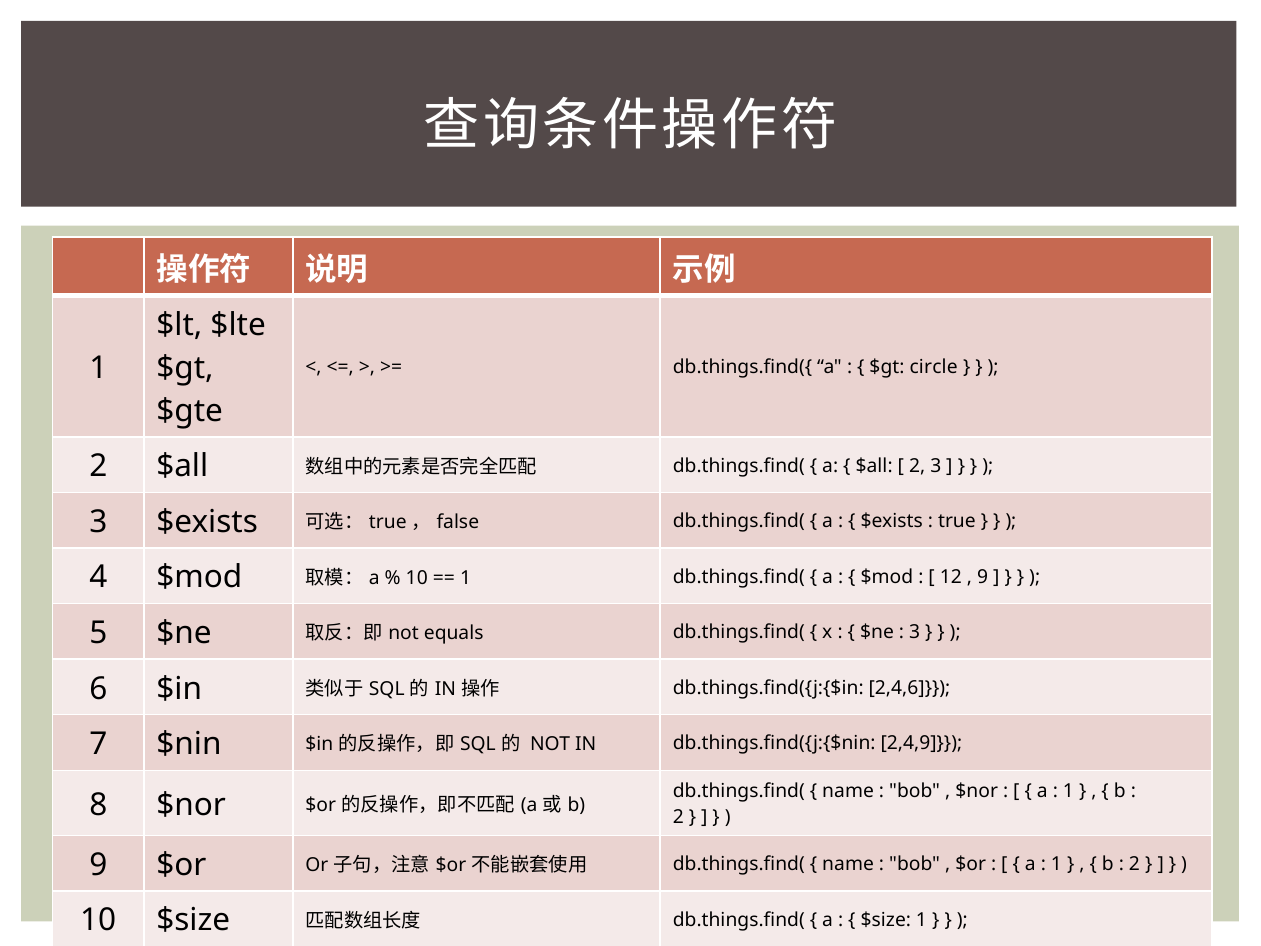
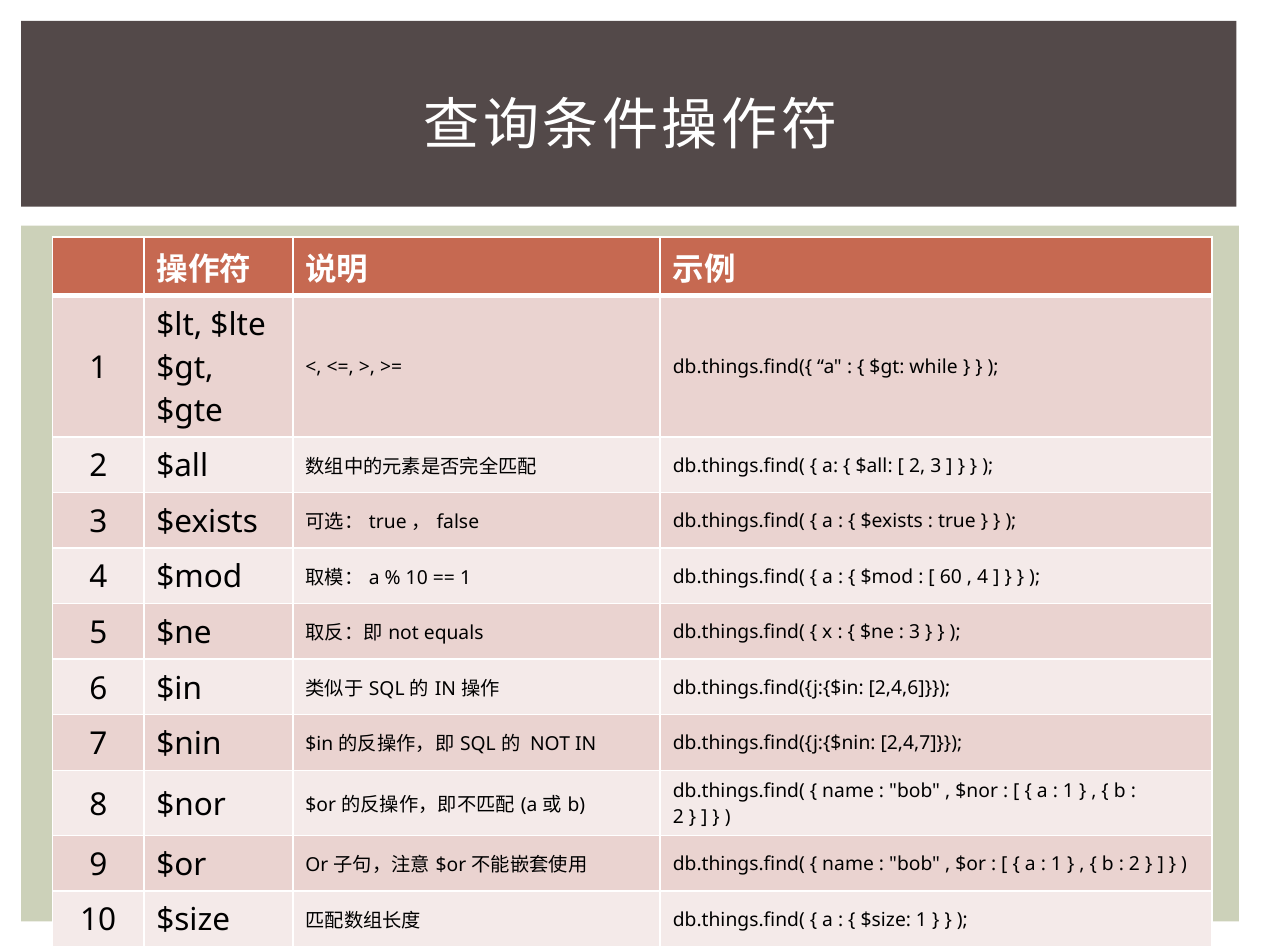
circle: circle -> while (934, 367)
12: 12 -> 60 (951, 577)
9: 9 -> 4 (983, 577)
2,4,9: 2,4,9 -> 2,4,7 (921, 743)
